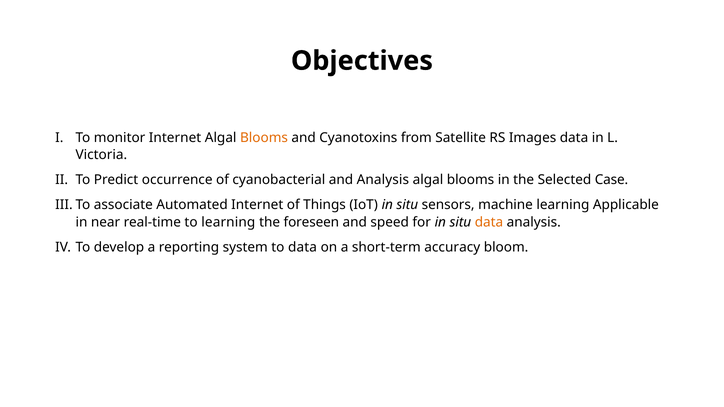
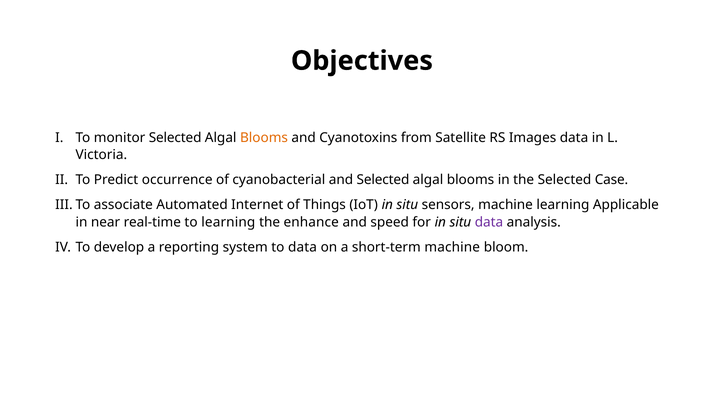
monitor Internet: Internet -> Selected (175, 138)
and Analysis: Analysis -> Selected (383, 180)
foreseen: foreseen -> enhance (311, 222)
data colour: orange -> purple (489, 222)
short-term accuracy: accuracy -> machine (452, 247)
